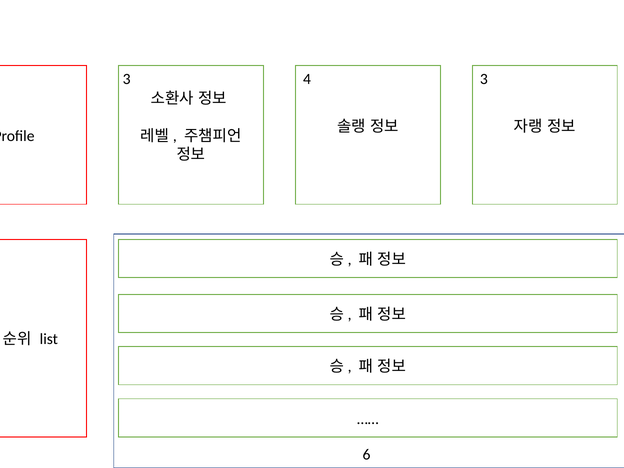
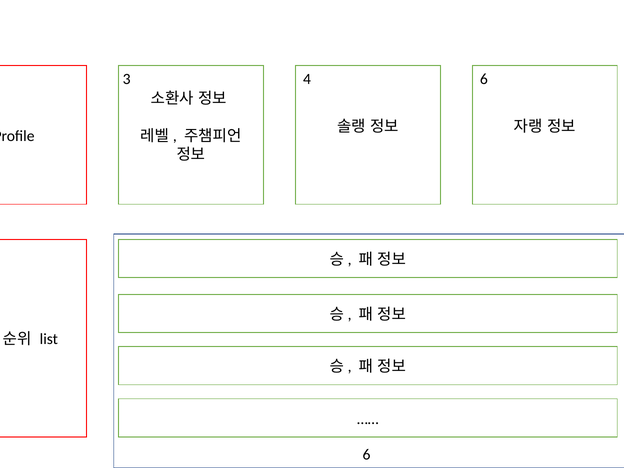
3 3: 3 -> 6 (484, 79)
